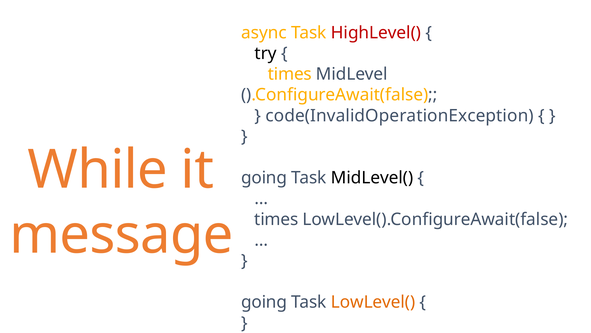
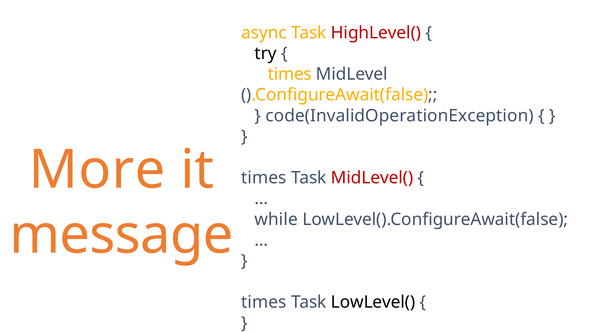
While: While -> More (97, 170)
going: going -> times (264, 178)
MidLevel( colour: black -> red (372, 178)
times: times -> while (276, 219)
going: going -> times (264, 302)
LowLevel( colour: orange -> black (373, 302)
